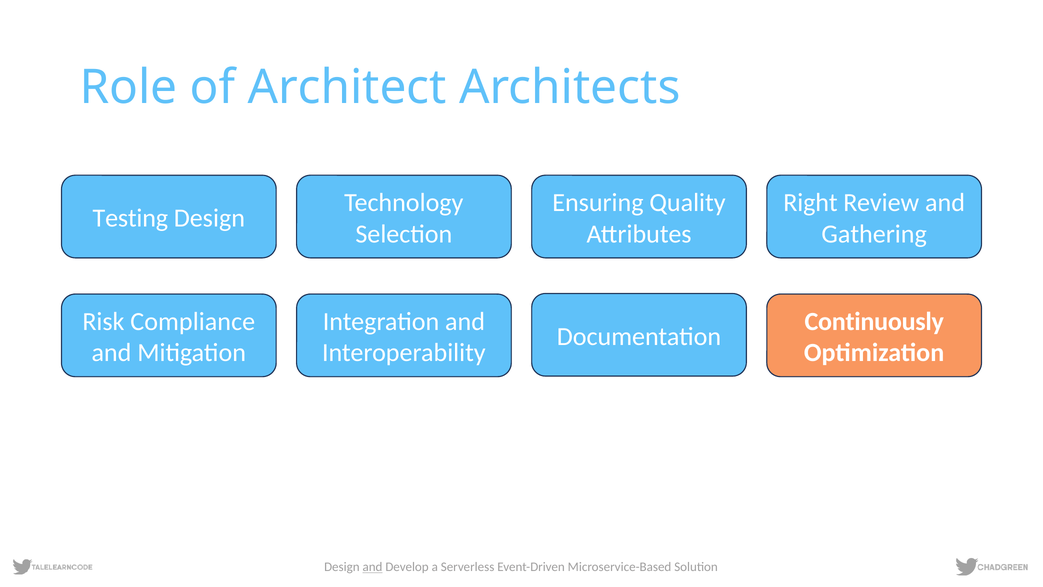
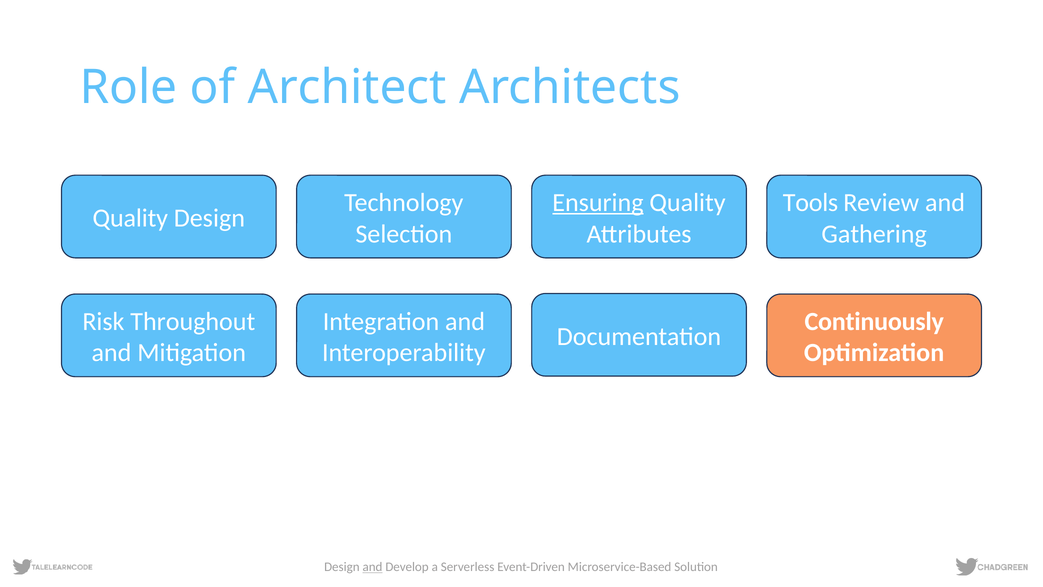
Ensuring underline: none -> present (598, 203)
Right: Right -> Tools (811, 203)
Testing: Testing -> Quality (130, 218)
Compliance: Compliance -> Throughout (193, 321)
